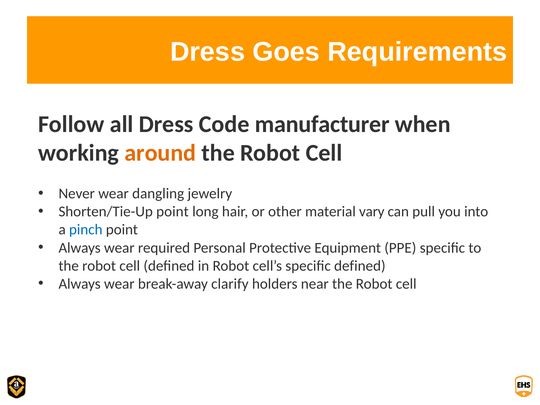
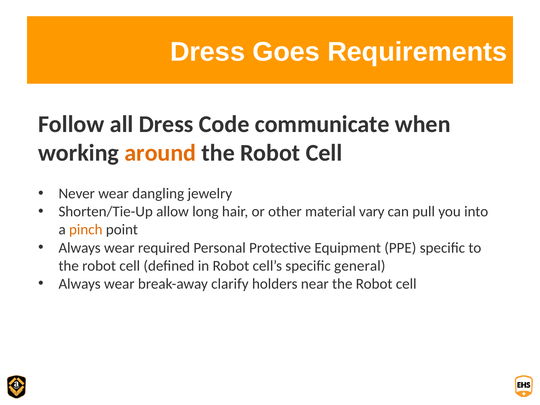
manufacturer: manufacturer -> communicate (322, 124)
Shorten/Tie-Up point: point -> allow (173, 212)
pinch colour: blue -> orange (86, 230)
specific defined: defined -> general (360, 266)
